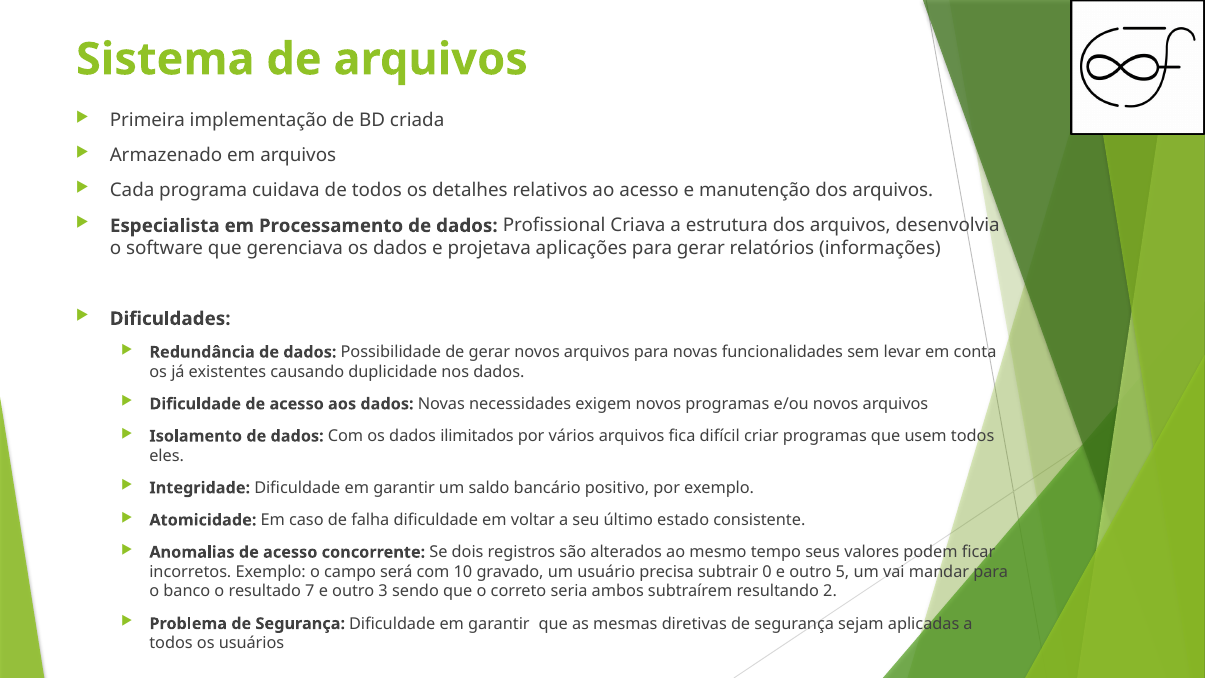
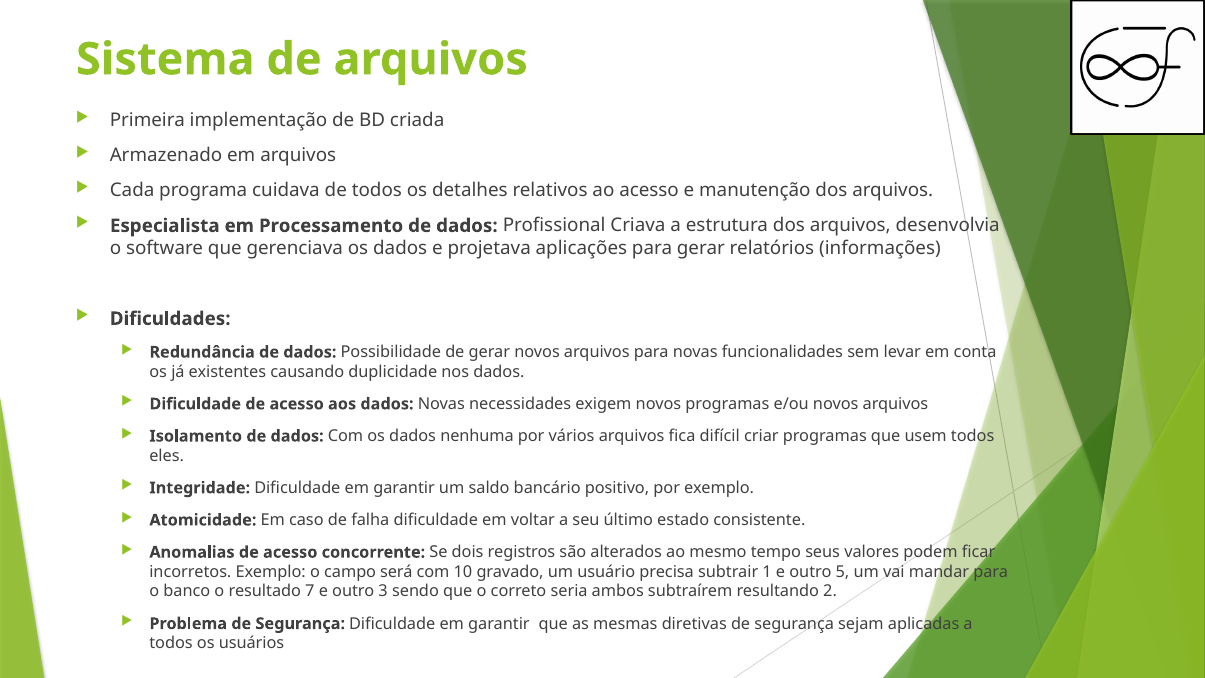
ilimitados: ilimitados -> nenhuma (477, 436)
0: 0 -> 1 (767, 572)
